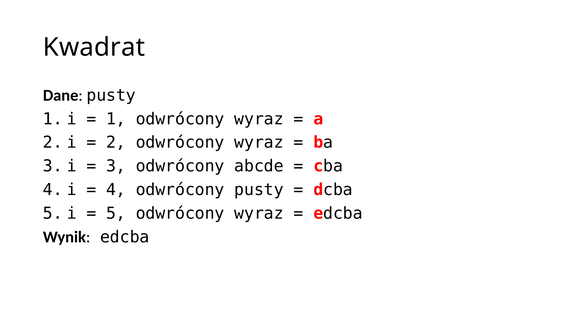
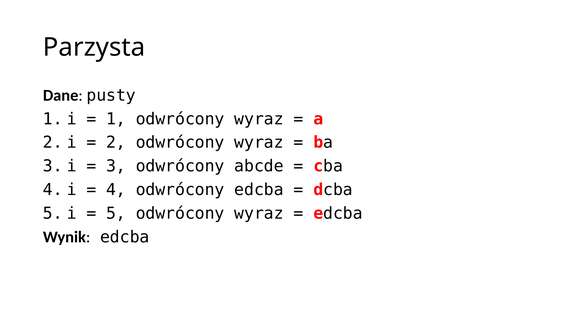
Kwadrat: Kwadrat -> Parzysta (94, 47)
odwrócony pusty: pusty -> edcba (259, 190)
